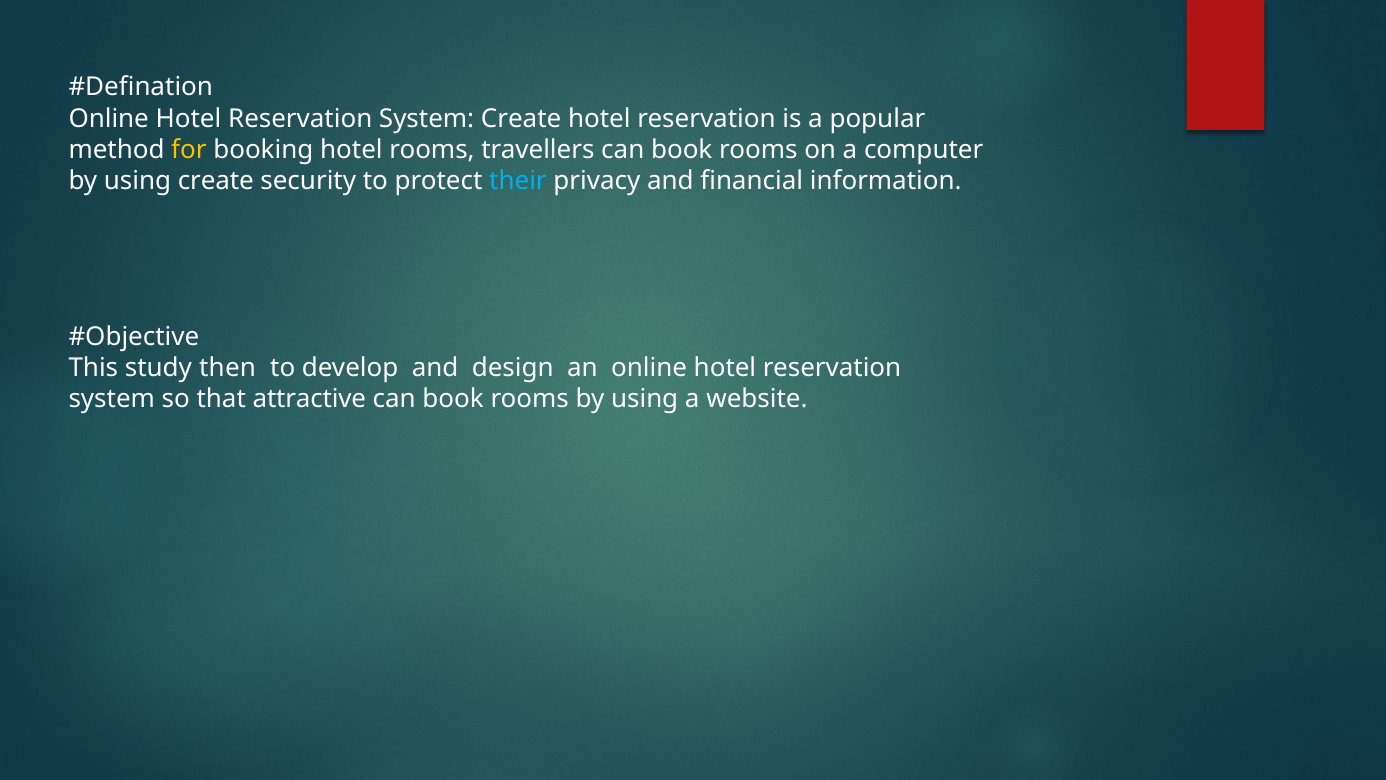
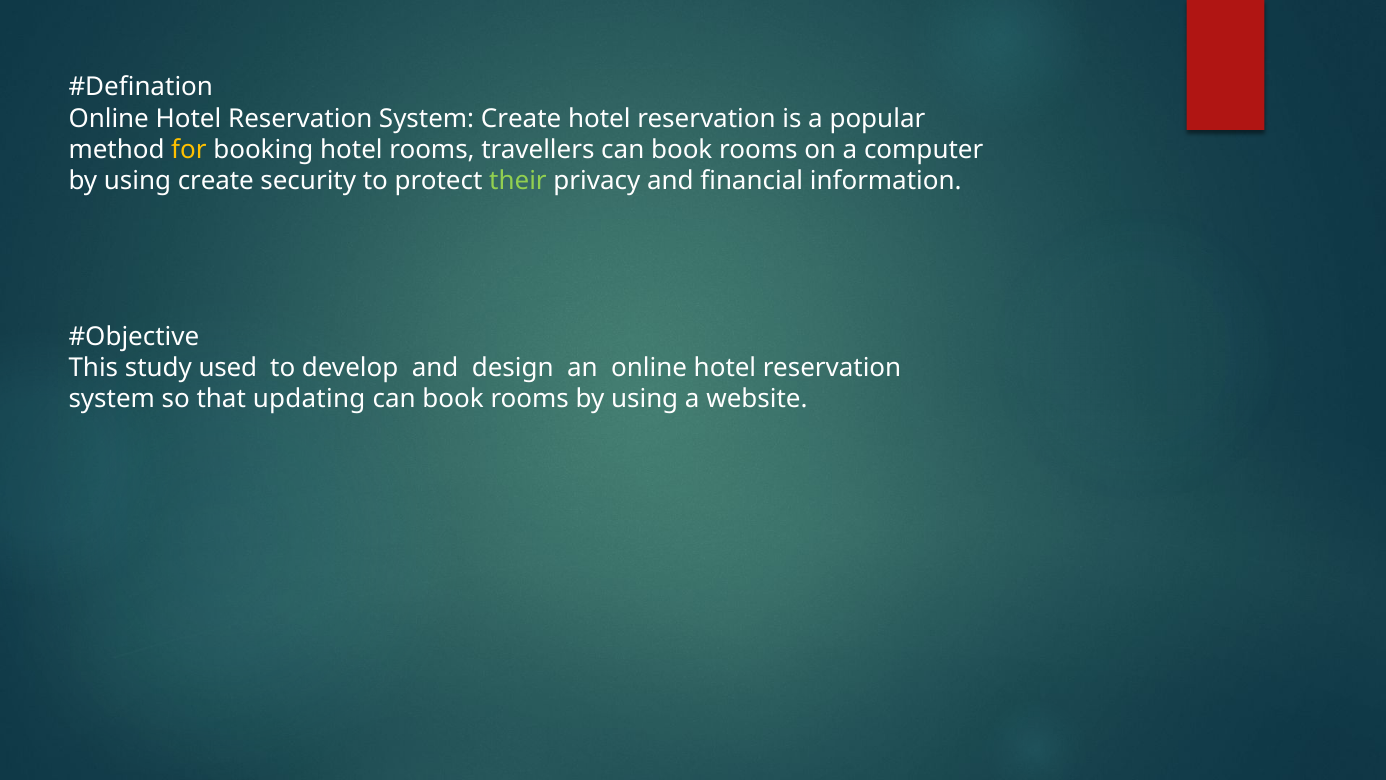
their colour: light blue -> light green (518, 181)
then: then -> used (228, 368)
attractive: attractive -> updating (309, 399)
